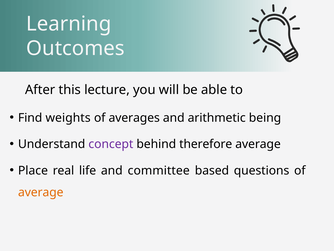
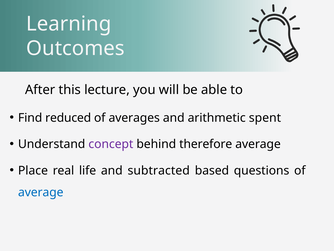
weights: weights -> reduced (68, 118)
being: being -> spent (265, 118)
committee: committee -> subtracted (159, 170)
average colour: orange -> blue (41, 192)
